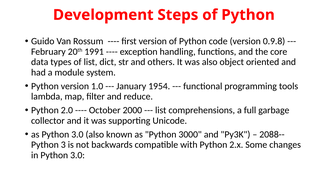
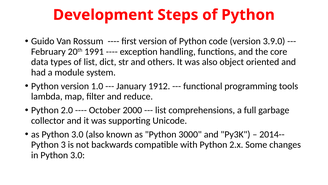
0.9.8: 0.9.8 -> 3.9.0 (274, 41)
1954: 1954 -> 1912 (159, 86)
2088--: 2088-- -> 2014-- (272, 134)
